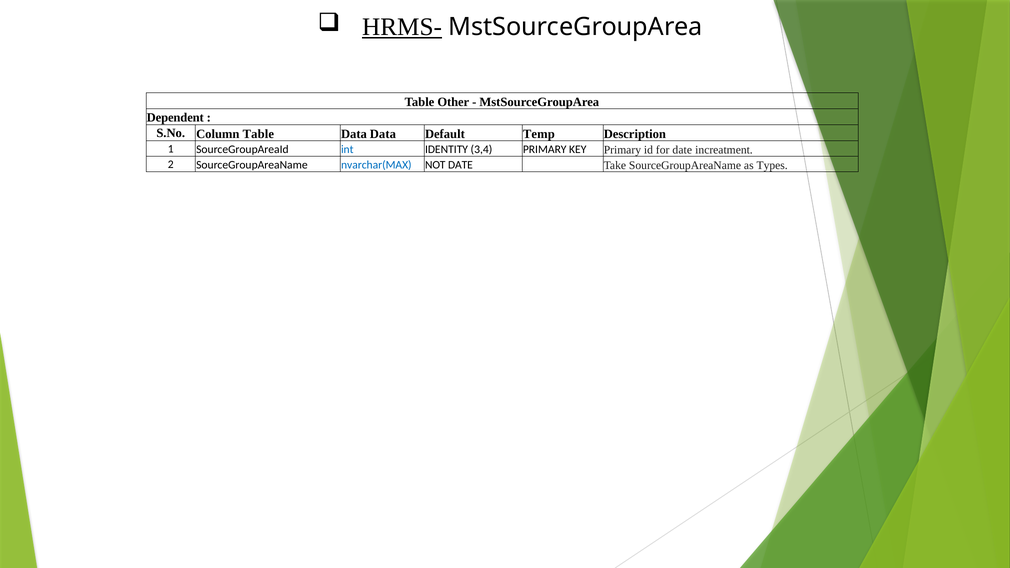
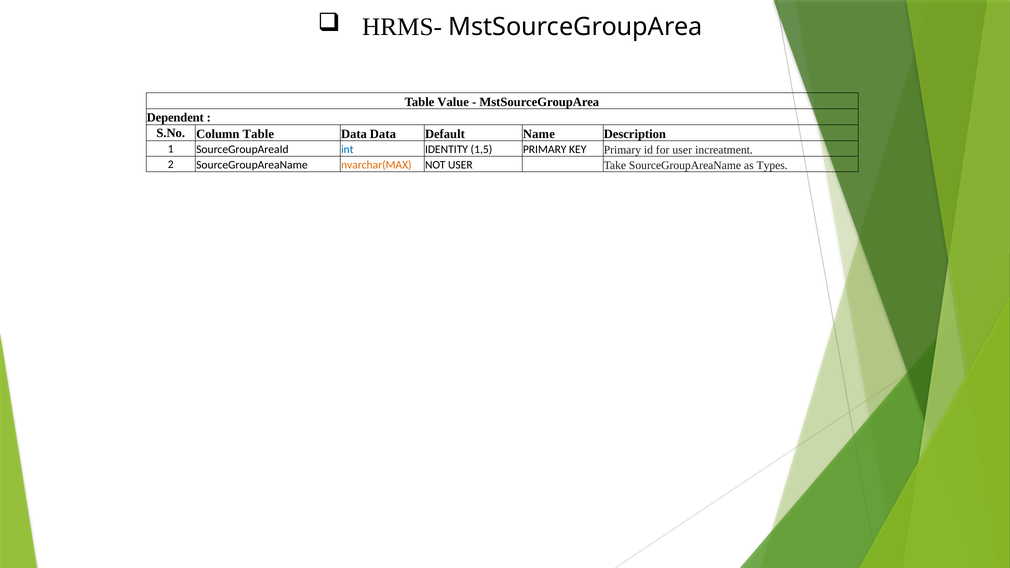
HRMS- underline: present -> none (402, 27)
Other: Other -> Value (453, 102)
Temp: Temp -> Name (539, 134)
3,4: 3,4 -> 1,5 (481, 149)
for date: date -> user (682, 150)
nvarchar(MAX colour: blue -> orange (376, 165)
NOT DATE: DATE -> USER (460, 165)
